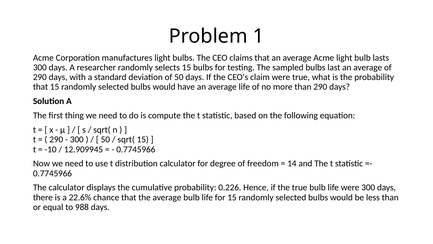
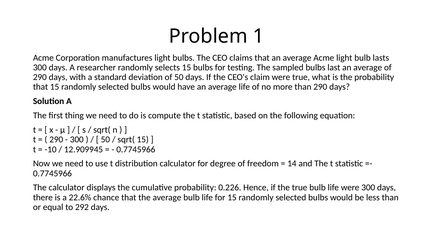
988: 988 -> 292 (82, 207)
